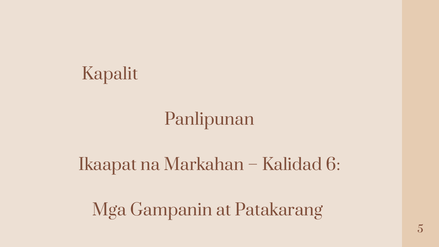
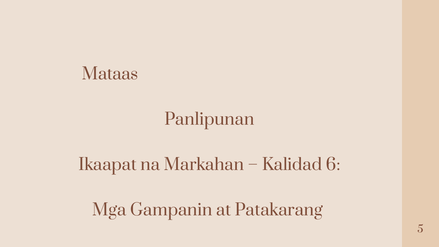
Kapalit: Kapalit -> Mataas (110, 74)
